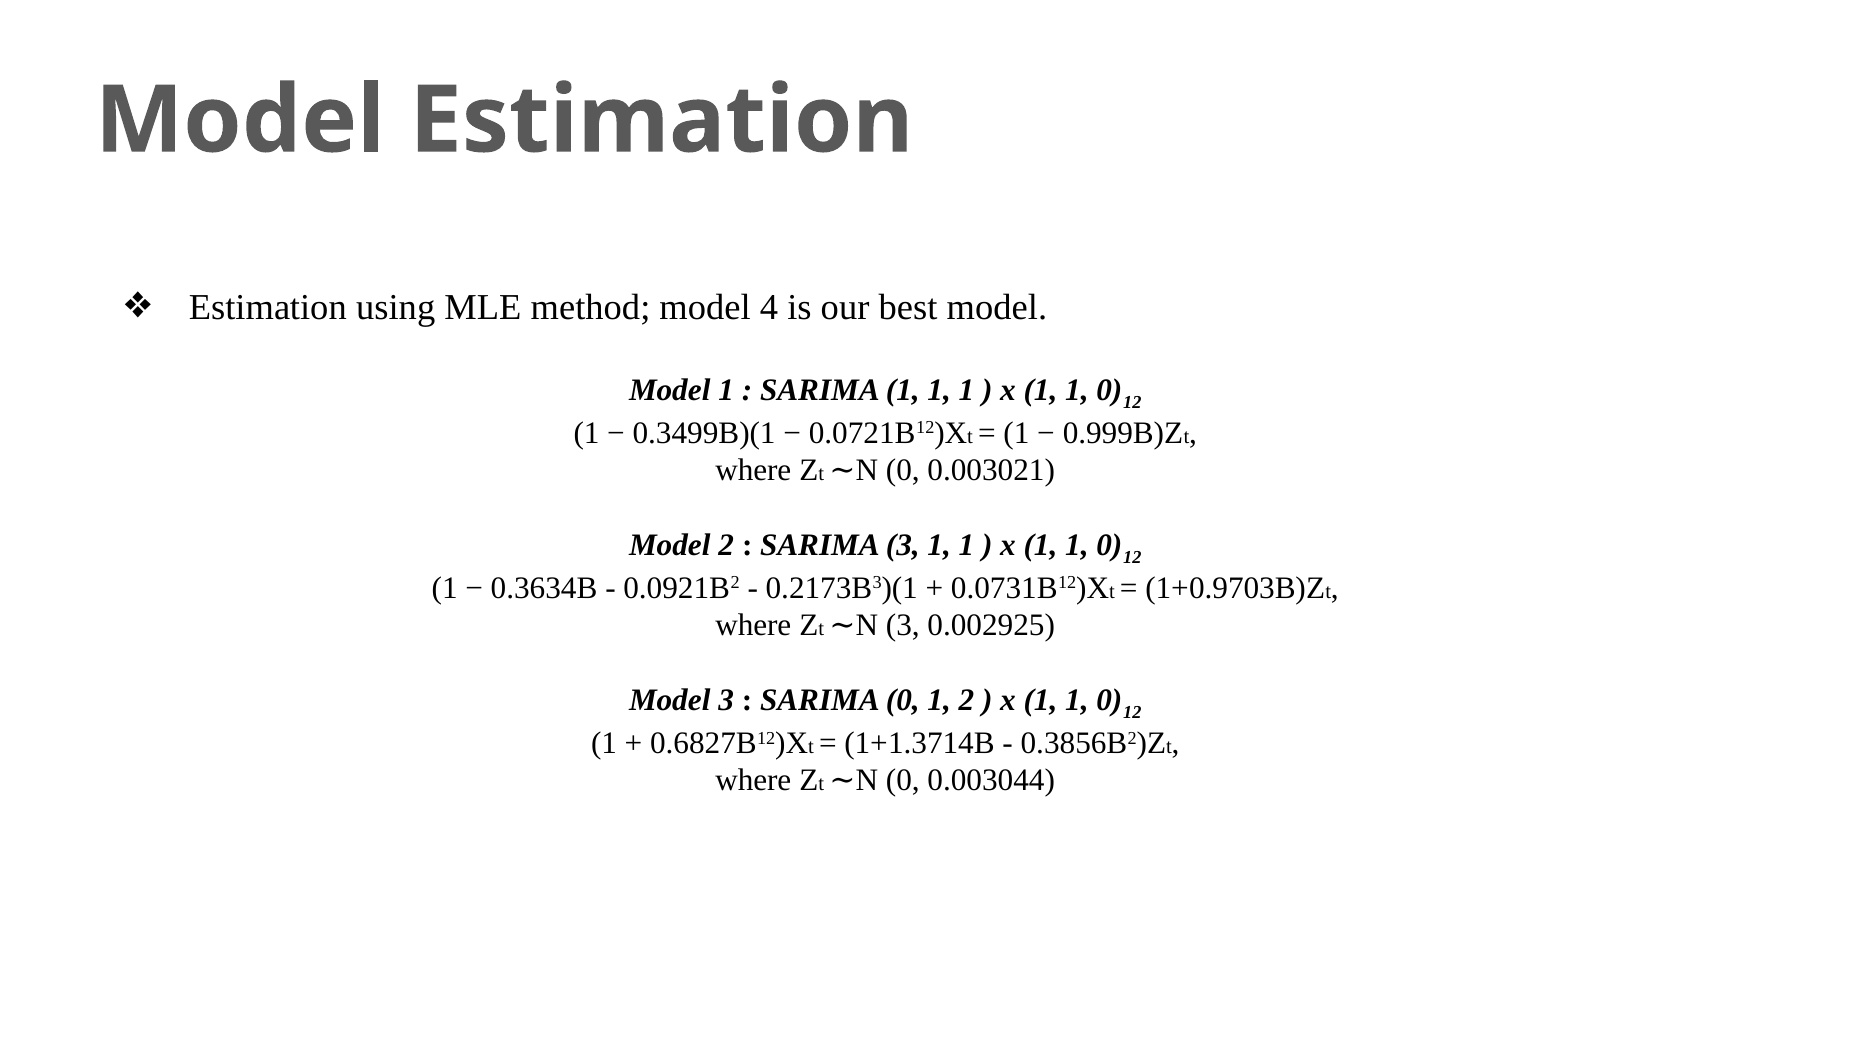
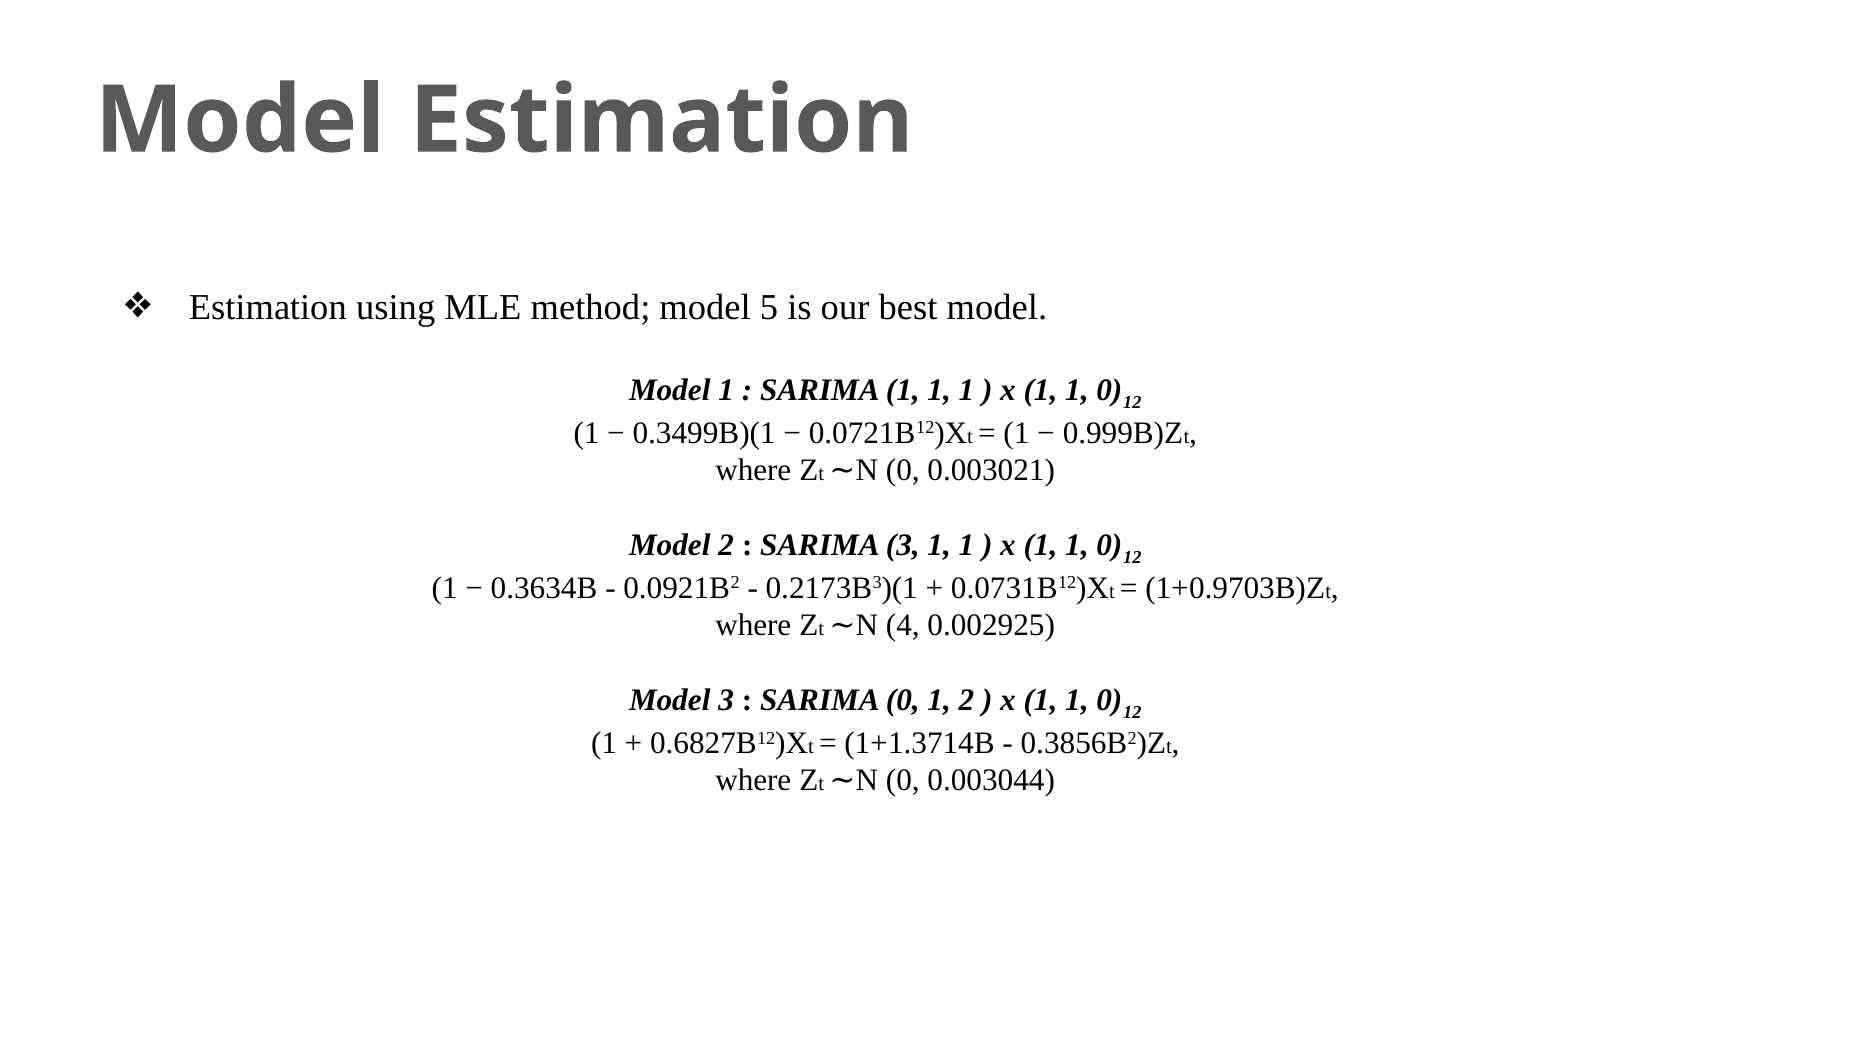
4: 4 -> 5 (769, 308)
3: 3 -> 4 (903, 626)
